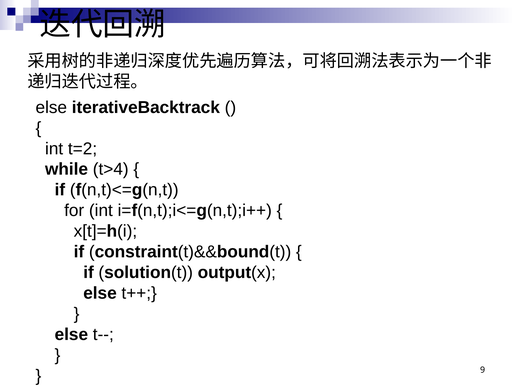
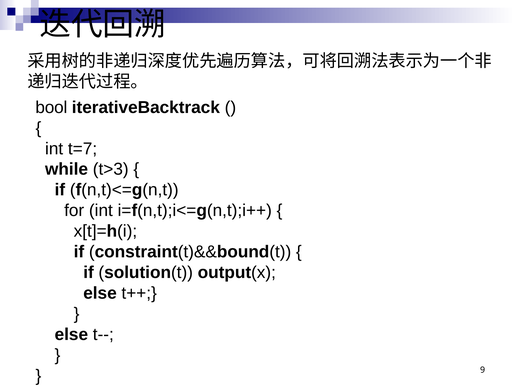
else: else -> bool (51, 107)
t=2: t=2 -> t=7 (83, 149)
t>4: t>4 -> t>3 (111, 169)
